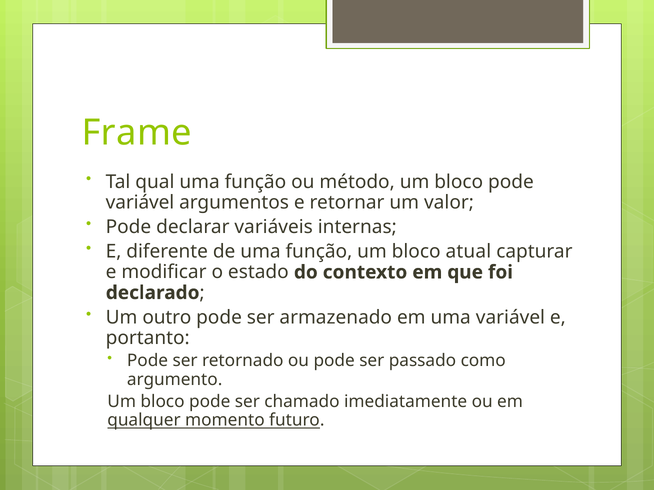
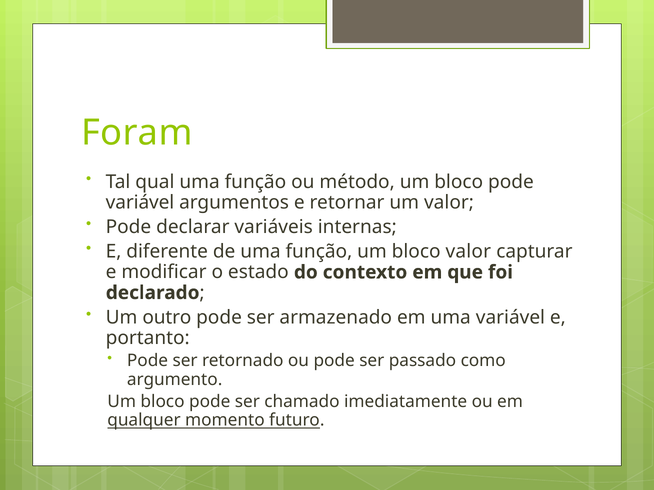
Frame: Frame -> Foram (137, 133)
bloco atual: atual -> valor (468, 252)
